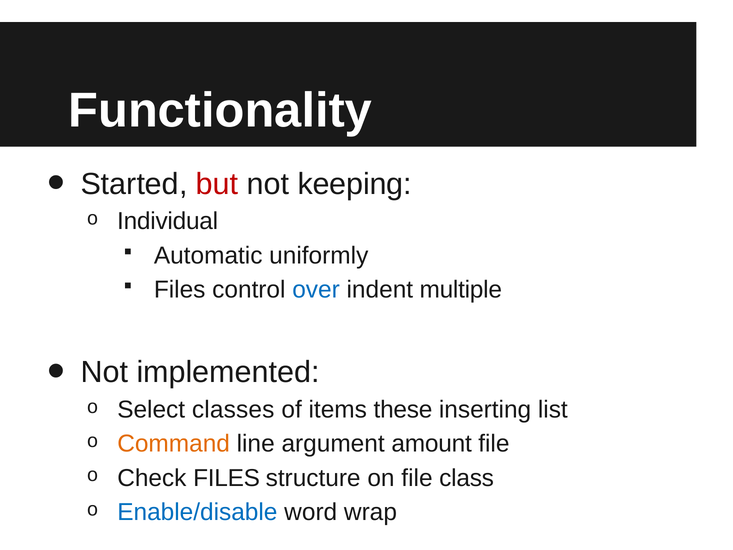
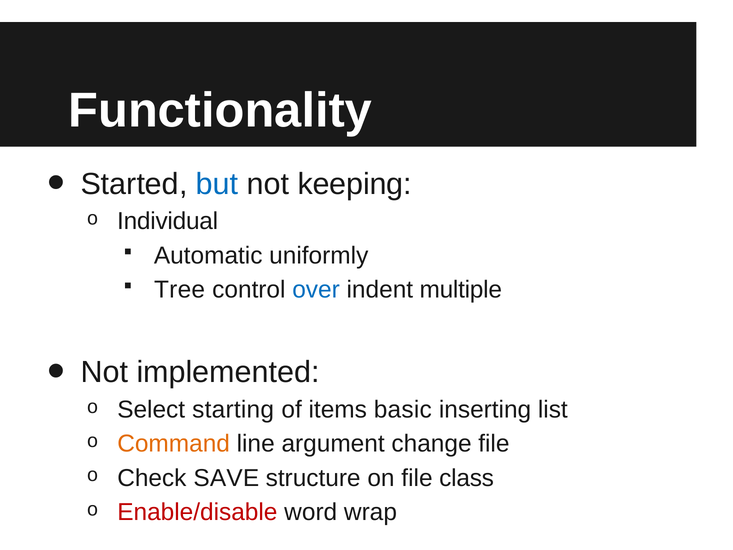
but colour: red -> blue (217, 184)
Files: Files -> Tree (180, 290)
classes: classes -> starting (233, 409)
these: these -> basic (403, 409)
amount: amount -> change (432, 444)
Check FILES: FILES -> SAVE (226, 478)
Enable/disable colour: blue -> red (197, 512)
